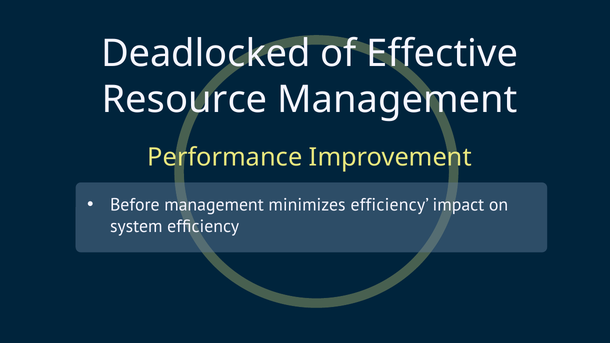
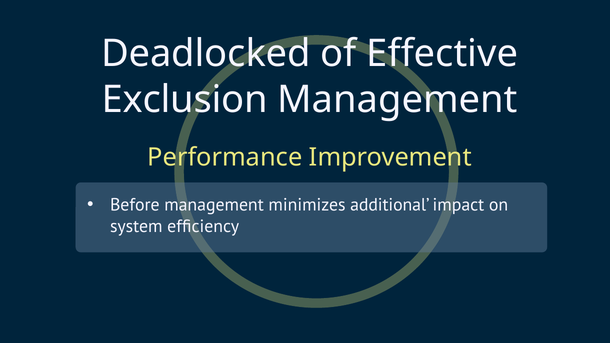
Resource: Resource -> Exclusion (185, 99)
minimizes efficiency: efficiency -> additional (390, 205)
